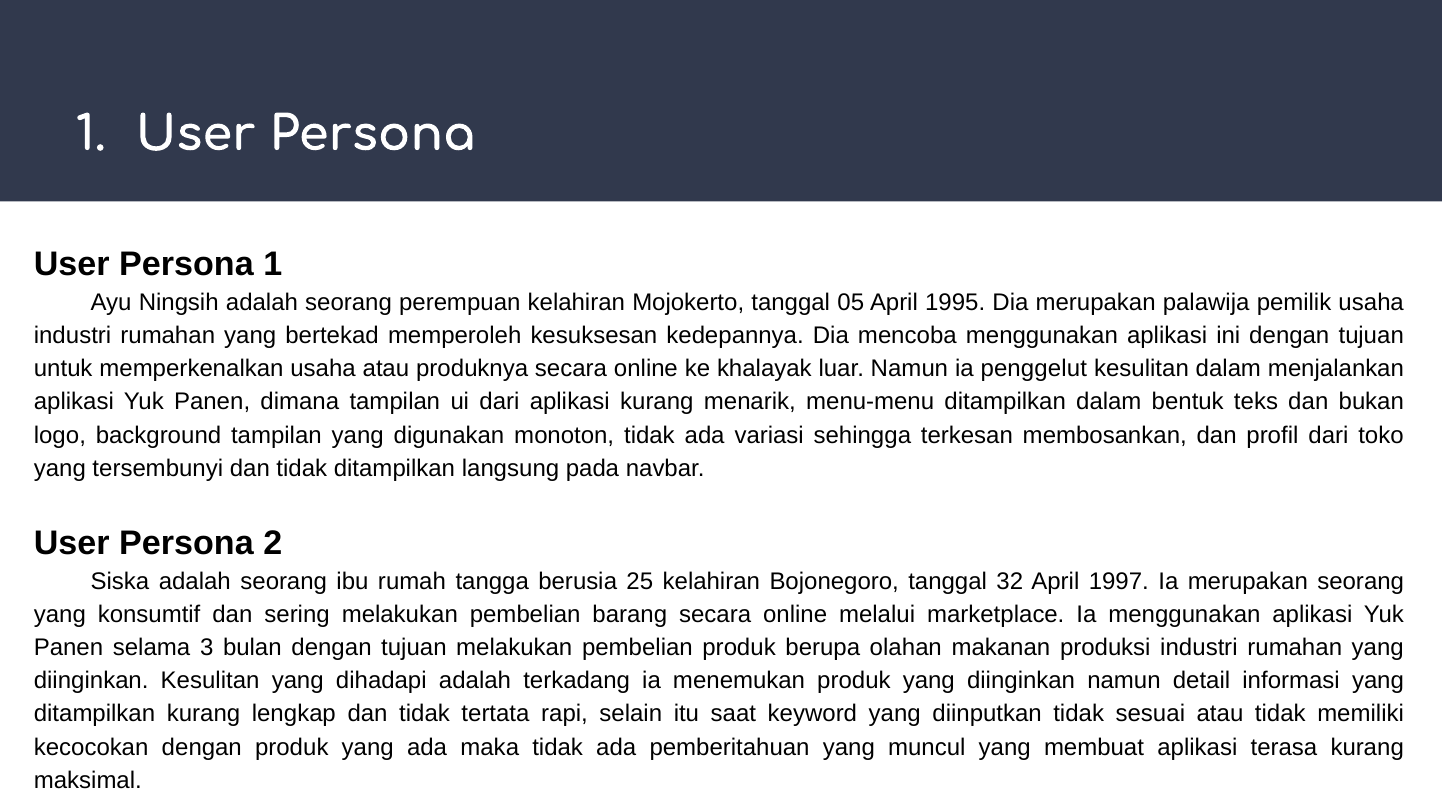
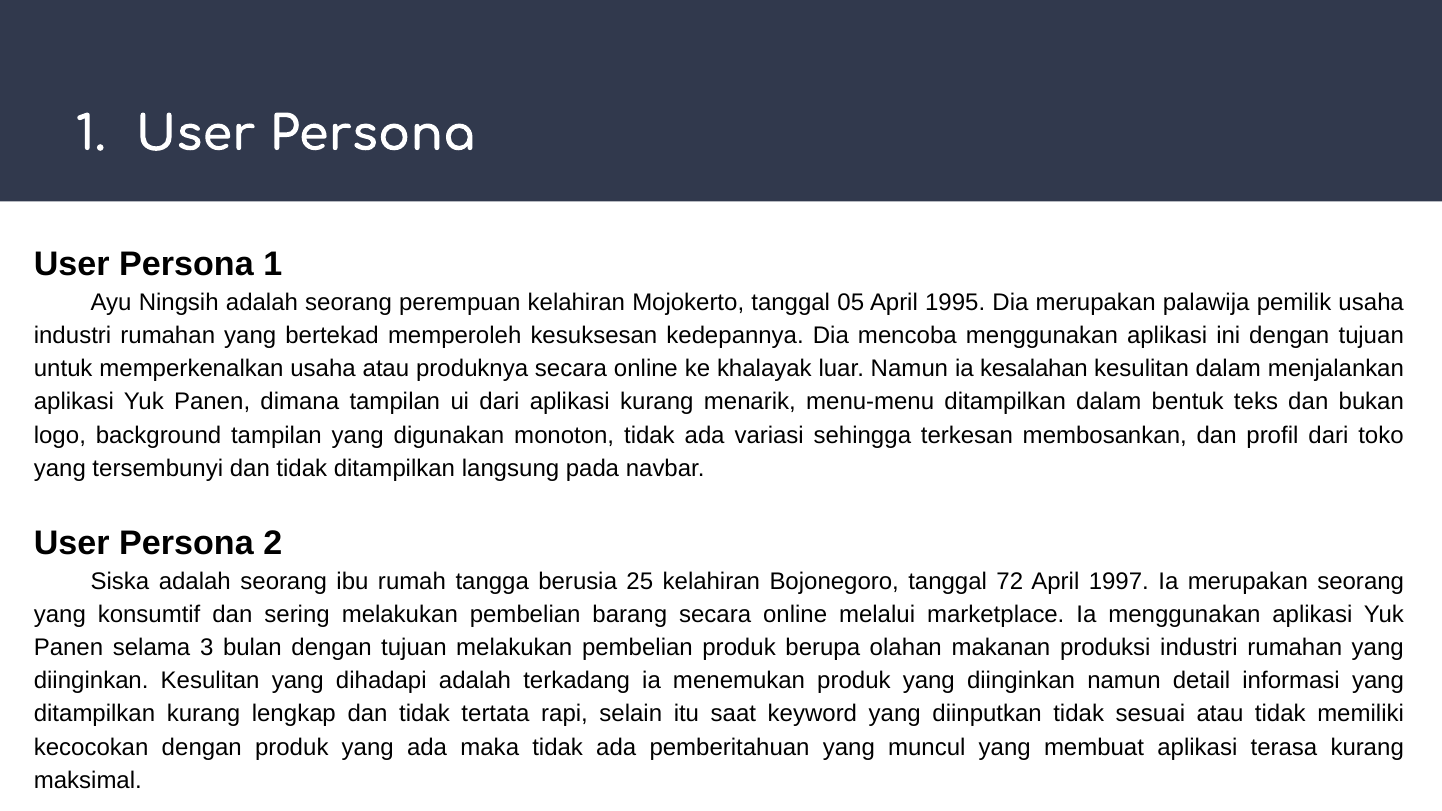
penggelut: penggelut -> kesalahan (1034, 369)
32: 32 -> 72 (1010, 582)
